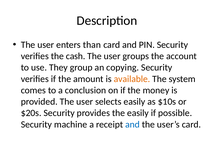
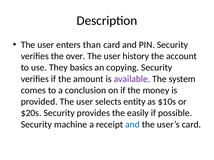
cash: cash -> over (76, 56)
groups: groups -> history (136, 56)
group: group -> basics (81, 68)
available colour: orange -> purple (132, 79)
selects easily: easily -> entity (135, 102)
